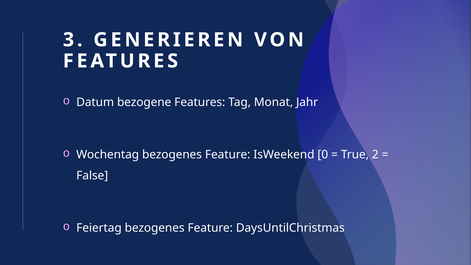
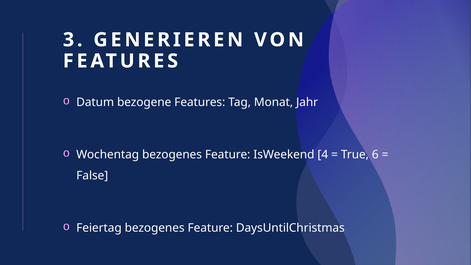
0: 0 -> 4 (323, 154)
2: 2 -> 6 (375, 154)
